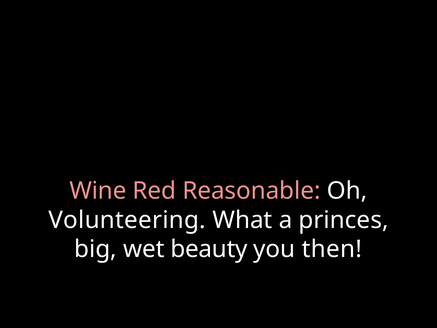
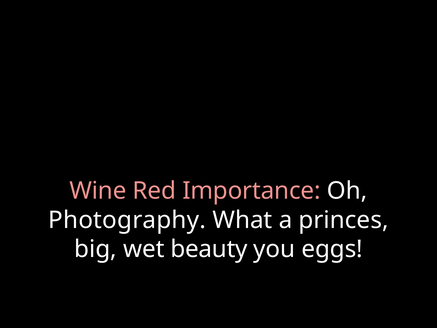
Reasonable: Reasonable -> Importance (251, 191)
Volunteering: Volunteering -> Photography (127, 220)
then: then -> eggs (332, 249)
